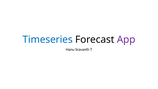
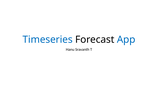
App colour: purple -> blue (126, 39)
